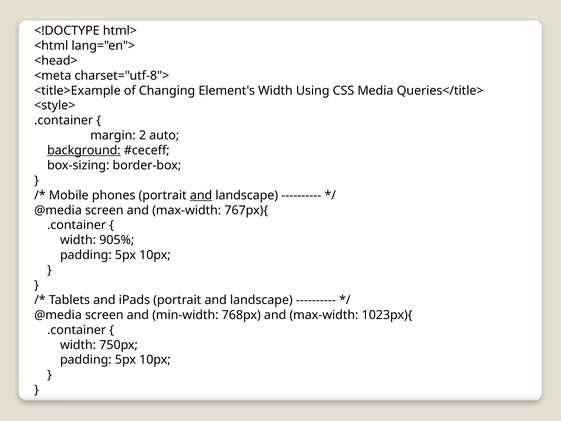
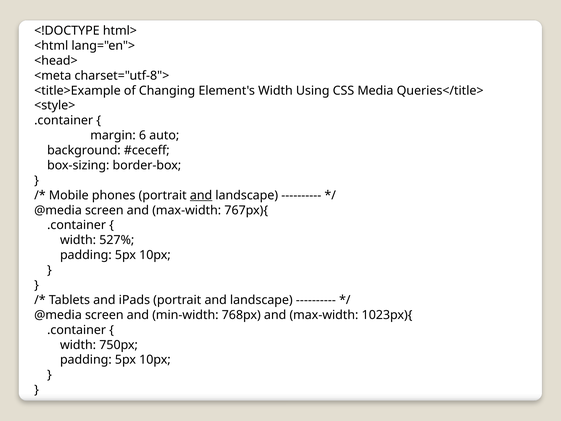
2: 2 -> 6 (143, 135)
background underline: present -> none (84, 150)
905%: 905% -> 527% (117, 240)
